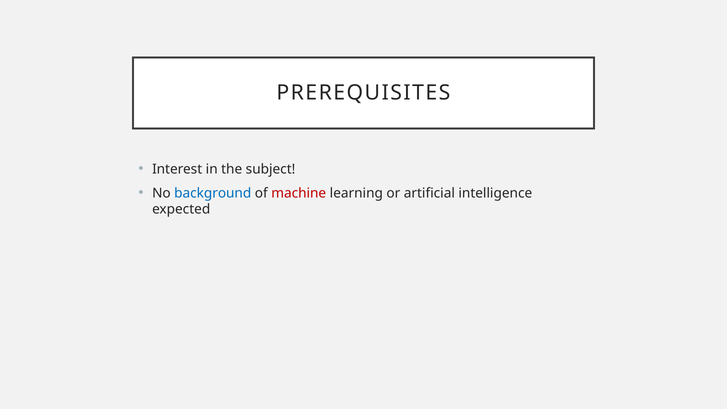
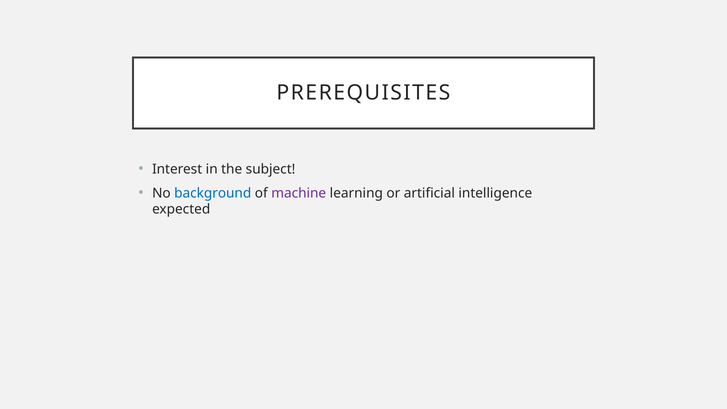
machine colour: red -> purple (299, 193)
